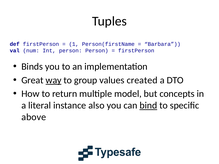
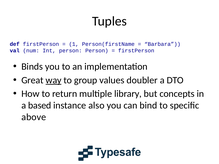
created: created -> doubler (142, 80)
model: model -> library (128, 94)
literal: literal -> based (40, 106)
bind underline: present -> none (148, 106)
